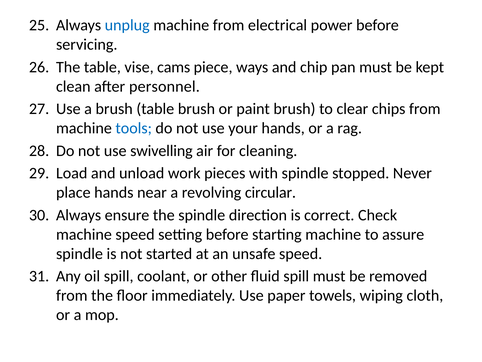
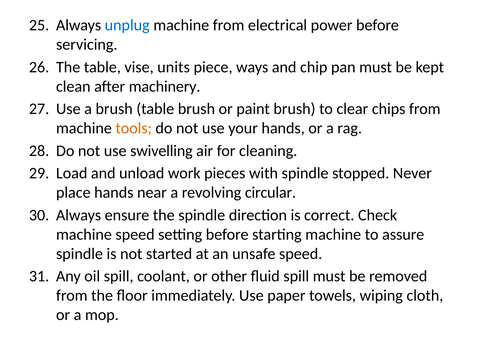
cams: cams -> units (174, 67)
personnel: personnel -> machinery (165, 86)
tools colour: blue -> orange (134, 128)
